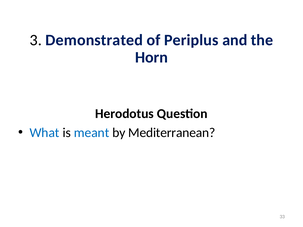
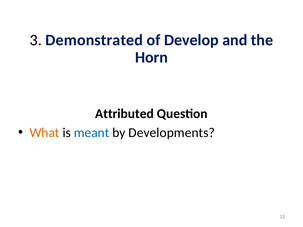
Periplus: Periplus -> Develop (191, 40)
Herodotus: Herodotus -> Attributed (125, 114)
What colour: blue -> orange (45, 133)
Mediterranean: Mediterranean -> Developments (172, 133)
